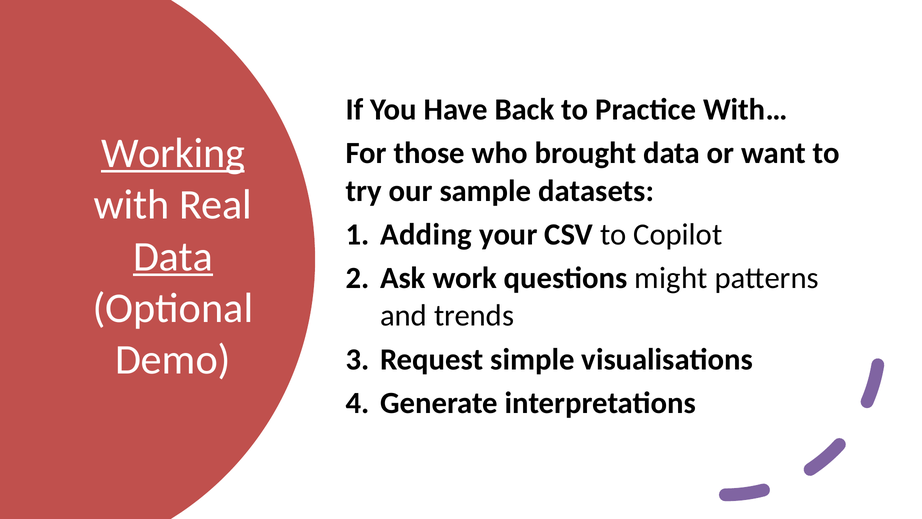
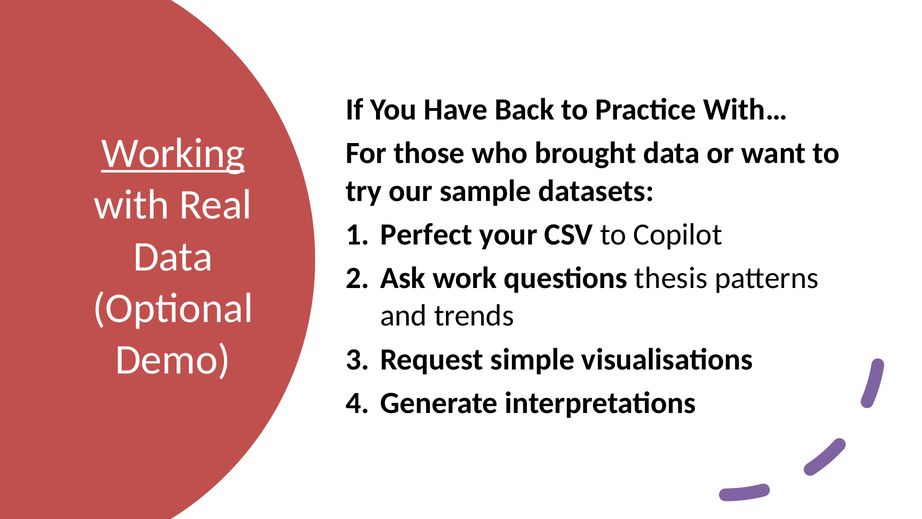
Adding: Adding -> Perfect (426, 234)
Data underline: present -> none (173, 256)
might: might -> thesis (671, 278)
